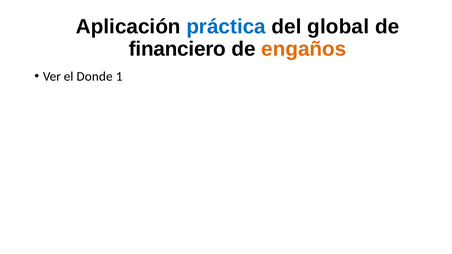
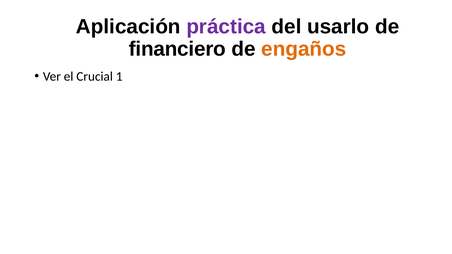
práctica colour: blue -> purple (226, 27)
global: global -> usarlo (338, 27)
Donde: Donde -> Crucial (95, 76)
